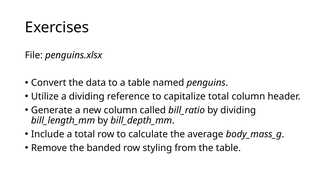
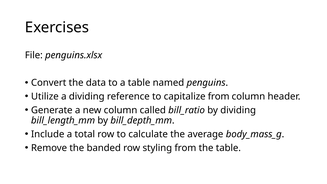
capitalize total: total -> from (219, 96)
